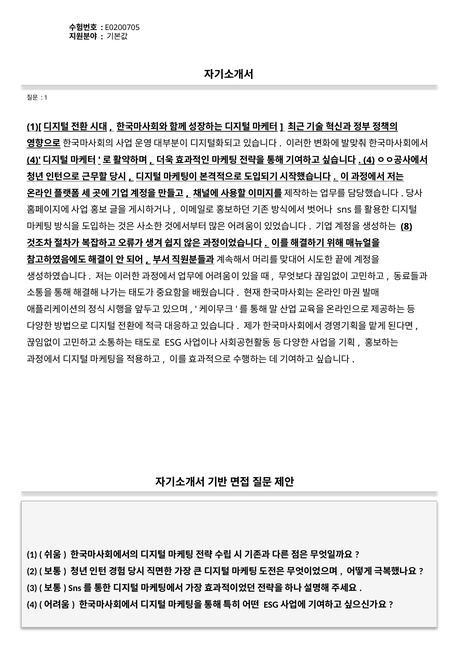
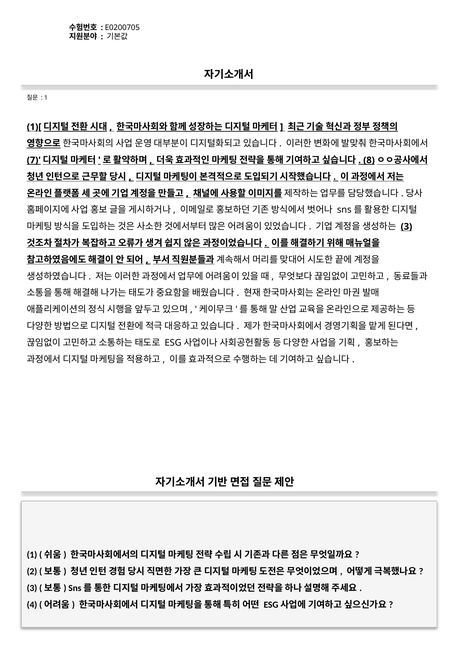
4: 4 -> 7 (34, 160)
4: 4 -> 8 (369, 160)
8: 8 -> 3 (406, 227)
